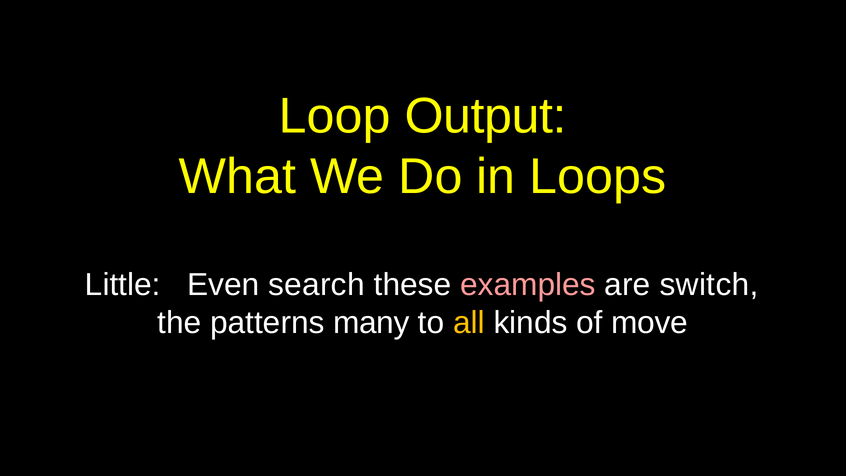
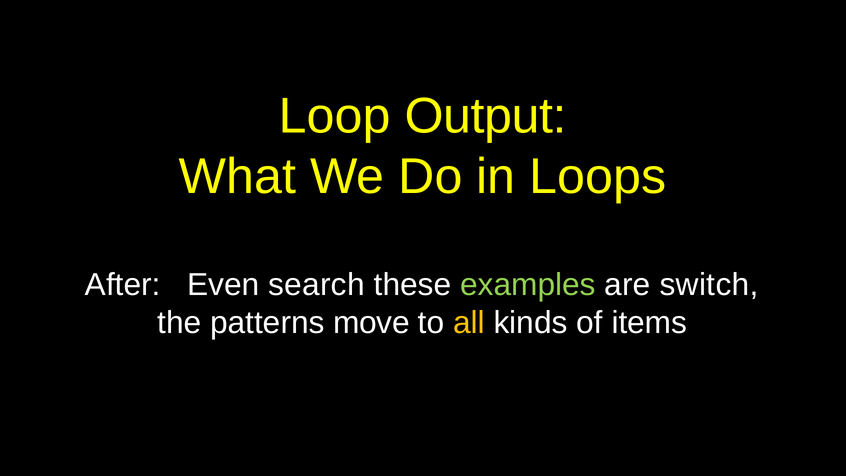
Little: Little -> After (123, 285)
examples colour: pink -> light green (528, 285)
many: many -> move (371, 323)
move: move -> items (649, 323)
